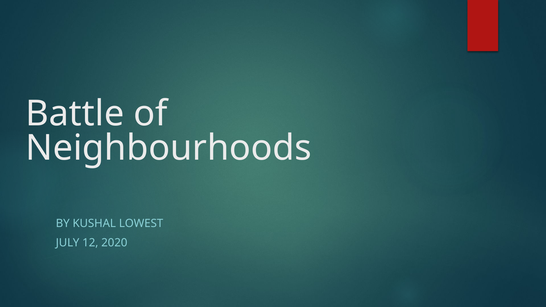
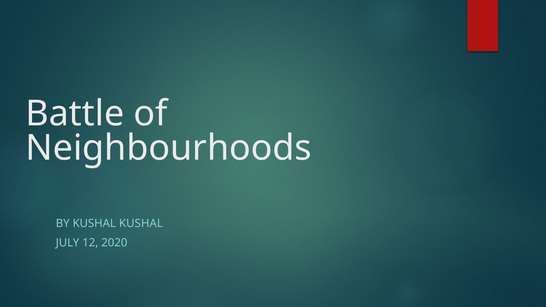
KUSHAL LOWEST: LOWEST -> KUSHAL (141, 224)
